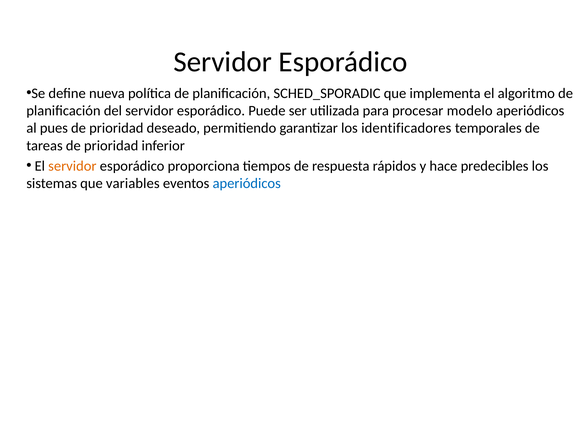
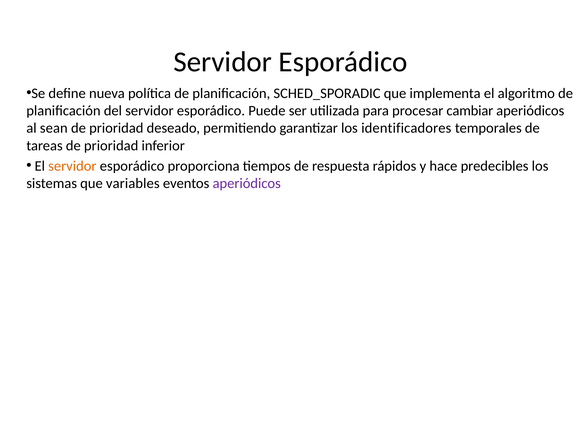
modelo: modelo -> cambiar (470, 111)
pues: pues -> sean (54, 128)
aperiódicos colour: blue -> purple (247, 183)
